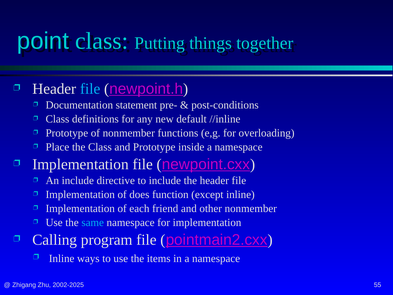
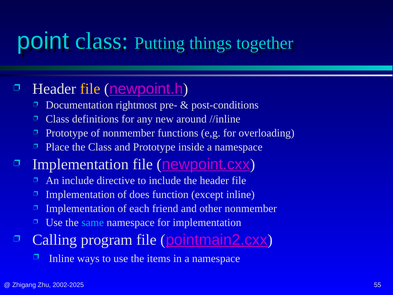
file colour: light blue -> yellow (90, 89)
statement: statement -> rightmost (136, 105)
default: default -> around (192, 119)
